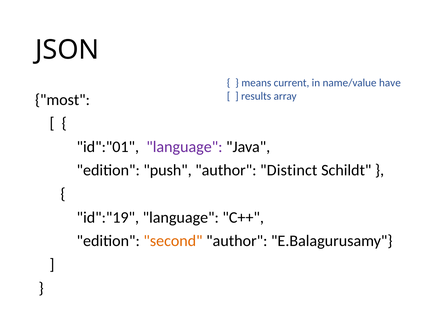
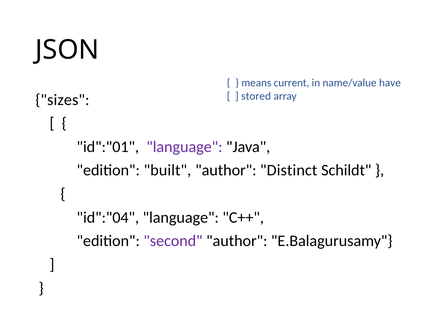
results: results -> stored (256, 96)
most: most -> sizes (62, 100)
push: push -> built (167, 170)
id":"19: id":"19 -> id":"04 (108, 217)
second colour: orange -> purple (173, 241)
